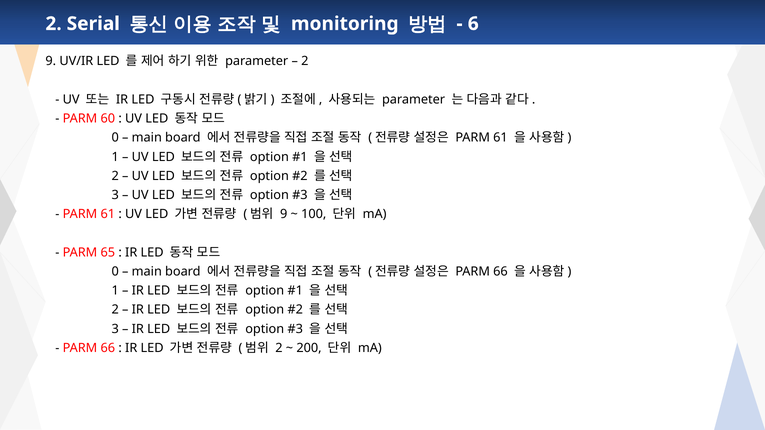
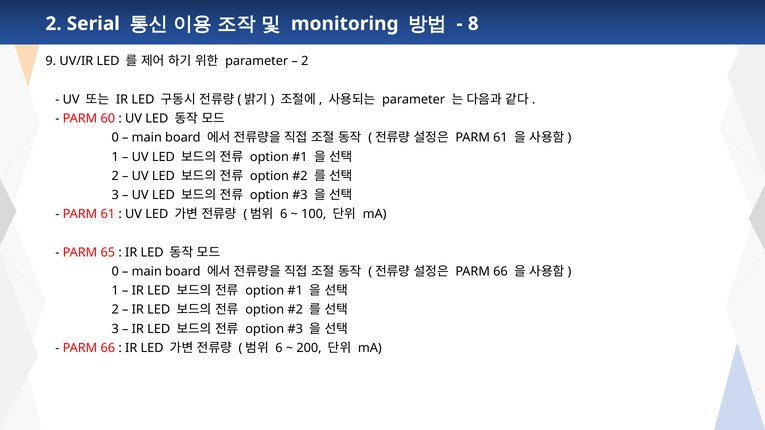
6: 6 -> 8 (473, 24)
9: 9 -> 6 (284, 214)
2: 2 -> 6 (279, 348)
